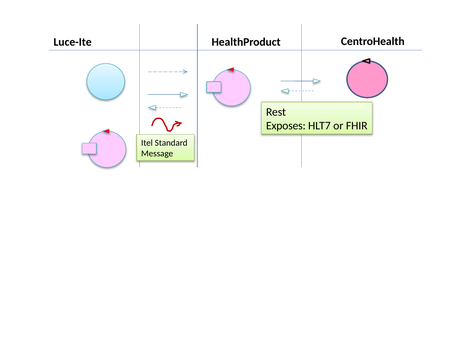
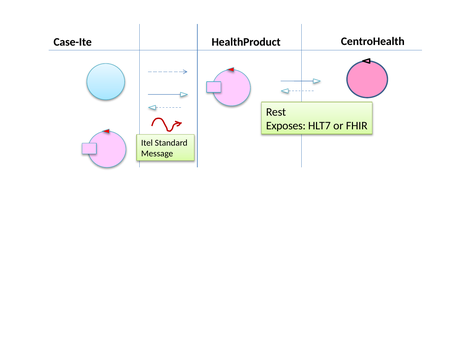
Luce-Ite: Luce-Ite -> Case-Ite (73, 42)
